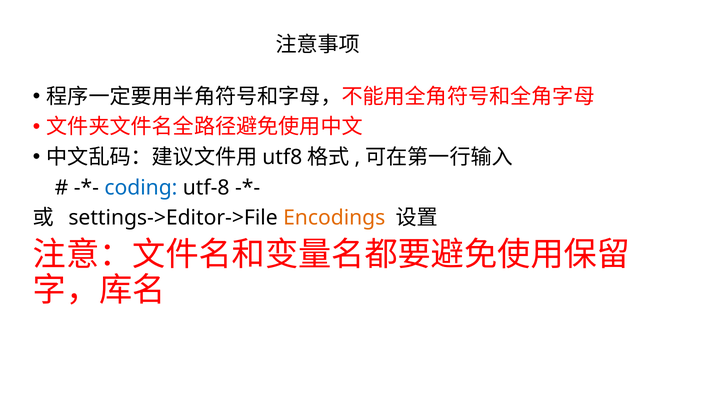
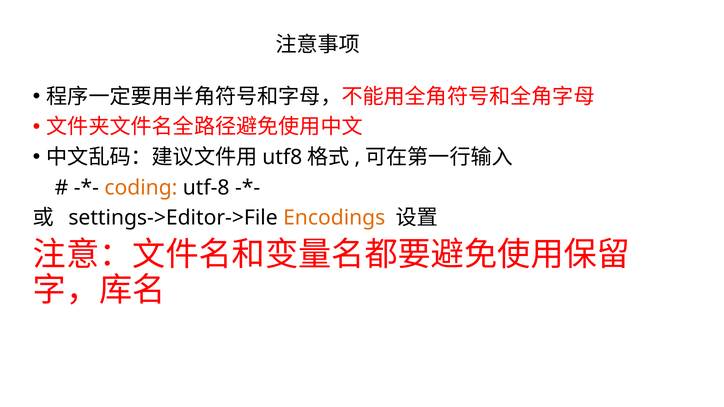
coding colour: blue -> orange (141, 188)
